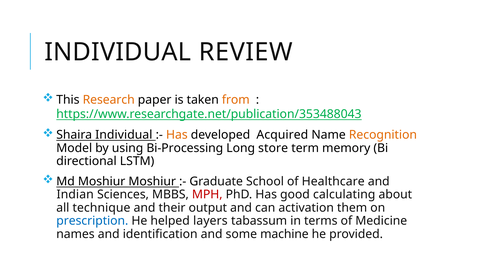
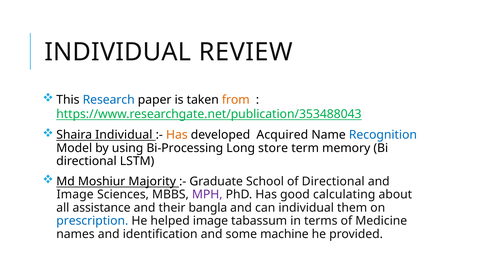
Research colour: orange -> blue (109, 99)
Recognition colour: orange -> blue (383, 135)
Moshiur Moshiur: Moshiur -> Majority (152, 181)
of Healthcare: Healthcare -> Directional (333, 181)
Indian: Indian -> Image (75, 194)
MPH colour: red -> purple (207, 194)
technique: technique -> assistance (102, 207)
output: output -> bangla (208, 207)
can activation: activation -> individual (306, 207)
helped layers: layers -> image (210, 220)
